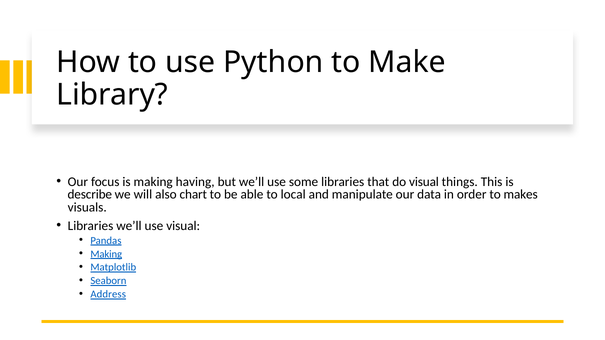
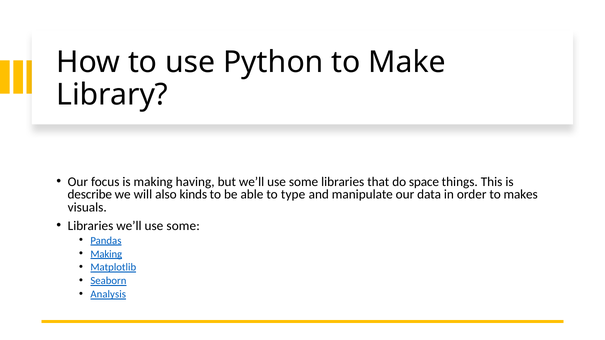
do visual: visual -> space (424, 182)
chart: chart -> kinds (193, 195)
local: local -> type (293, 195)
Libraries we’ll use visual: visual -> some (183, 226)
Address: Address -> Analysis (108, 294)
